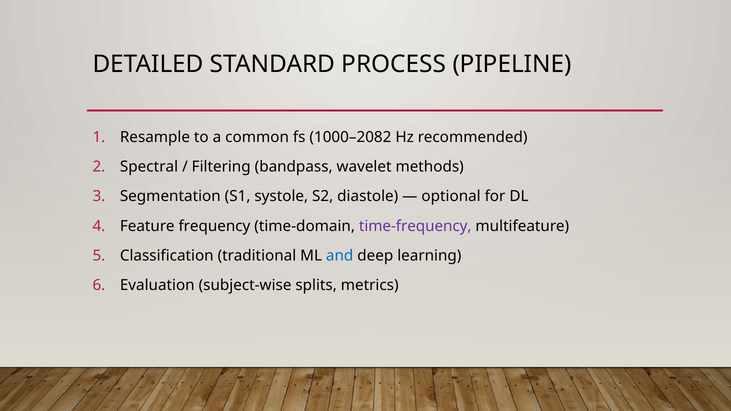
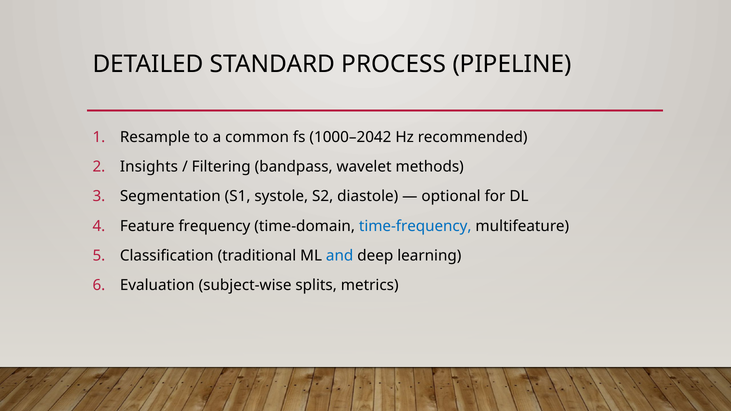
1000–2082: 1000–2082 -> 1000–2042 (350, 137)
Spectral: Spectral -> Insights (149, 167)
time-frequency colour: purple -> blue (415, 226)
